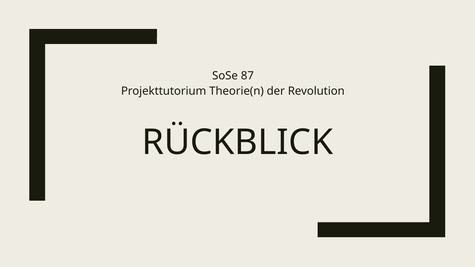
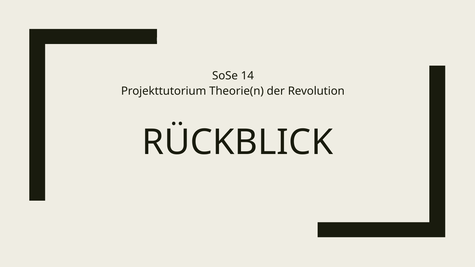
87: 87 -> 14 (247, 76)
